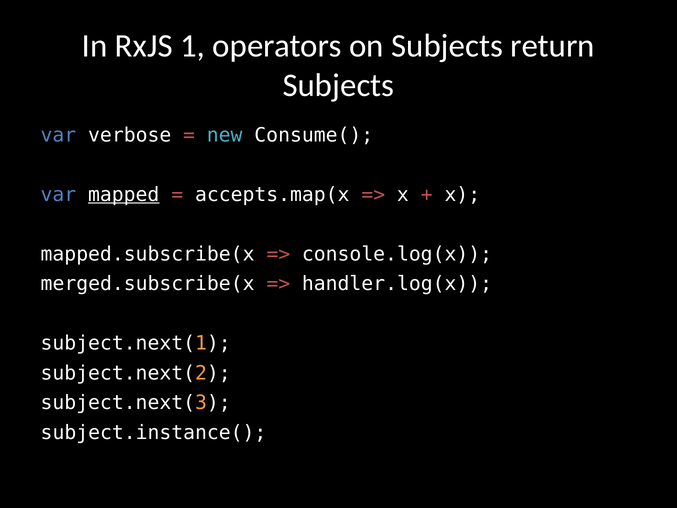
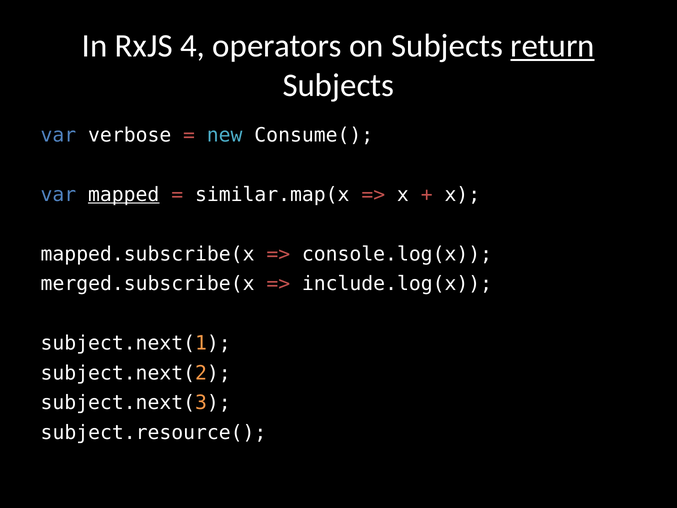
1: 1 -> 4 (193, 46)
return underline: none -> present (553, 46)
accepts.map(x: accepts.map(x -> similar.map(x (272, 195)
handler.log(x: handler.log(x -> include.log(x (397, 284)
subject.instance(: subject.instance( -> subject.resource( (153, 432)
